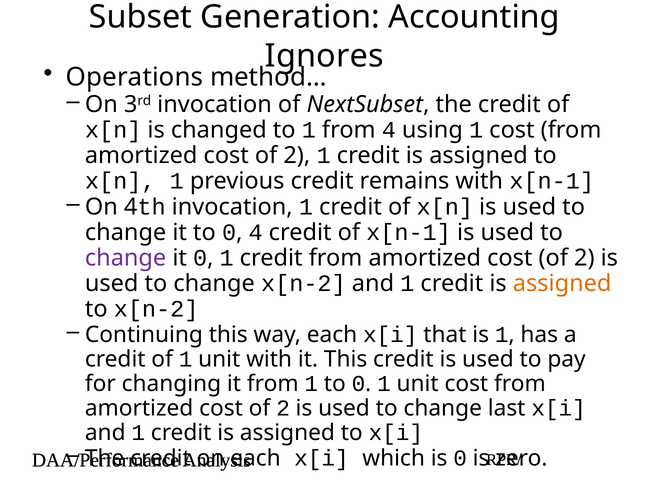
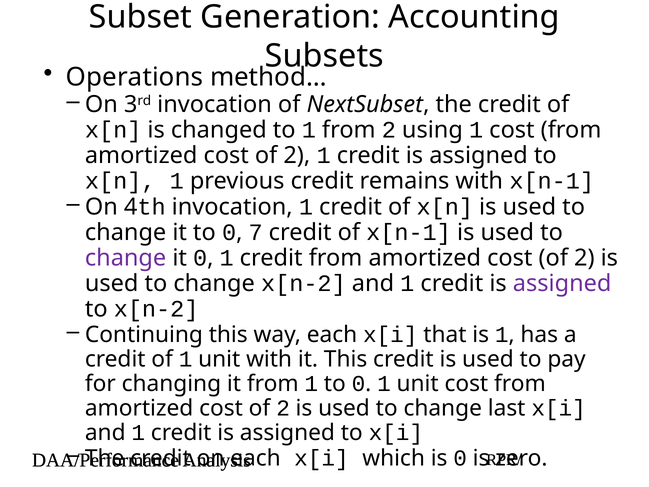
Ignores: Ignores -> Subsets (324, 56)
from 4: 4 -> 2 (389, 130)
4: 4 -> 7 (256, 232)
assigned colour: orange -> purple (562, 283)
